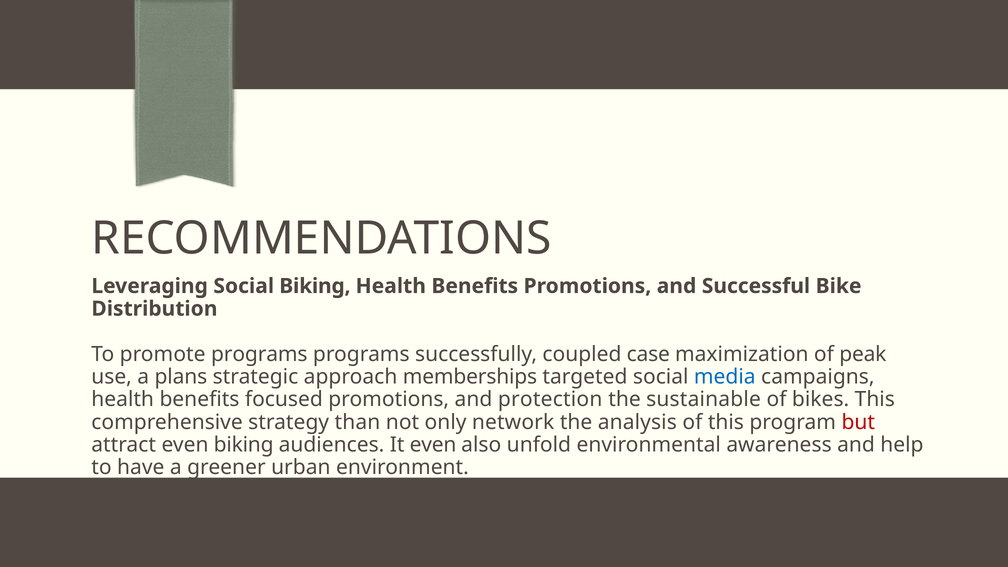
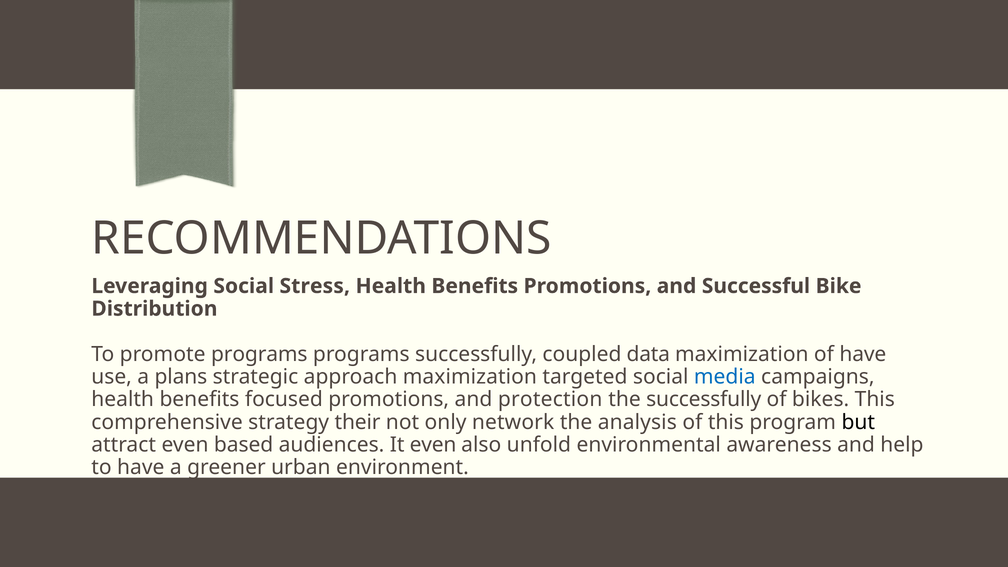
Social Biking: Biking -> Stress (315, 286)
case: case -> data (648, 354)
of peak: peak -> have (863, 354)
approach memberships: memberships -> maximization (470, 377)
the sustainable: sustainable -> successfully (704, 399)
than: than -> their (358, 422)
but colour: red -> black (858, 422)
even biking: biking -> based (244, 445)
